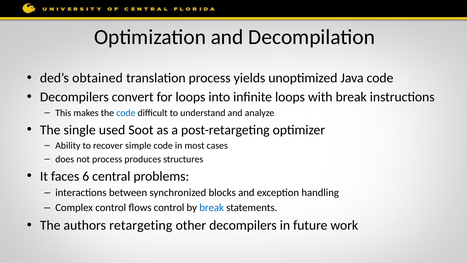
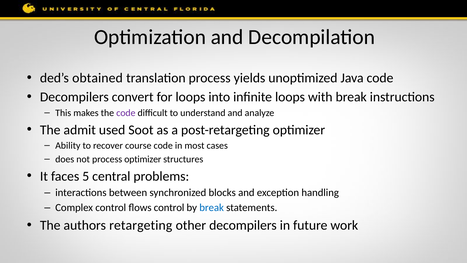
code colour: blue -> purple (126, 113)
single: single -> admit (80, 130)
simple: simple -> course (138, 145)
process produces: produces -> optimizer (143, 159)
6: 6 -> 5 (86, 176)
